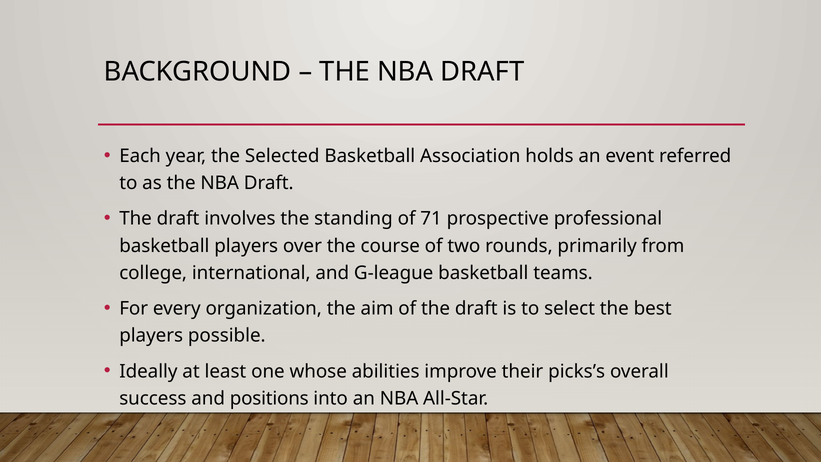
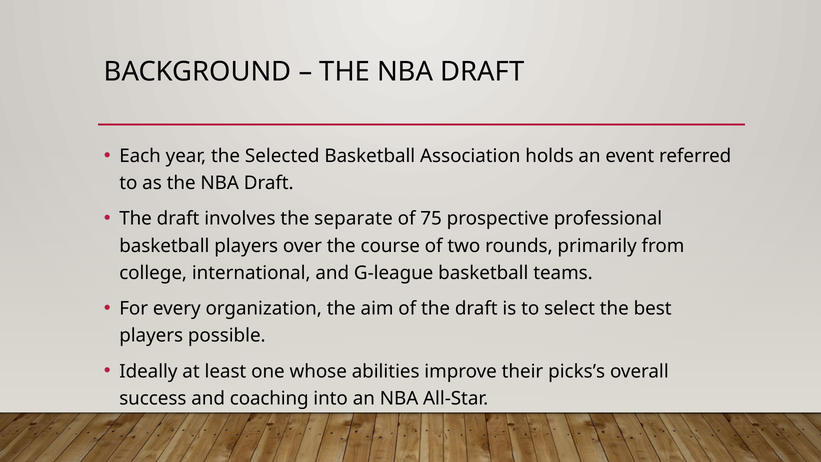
standing: standing -> separate (354, 219)
71: 71 -> 75 (431, 219)
positions: positions -> coaching (269, 398)
